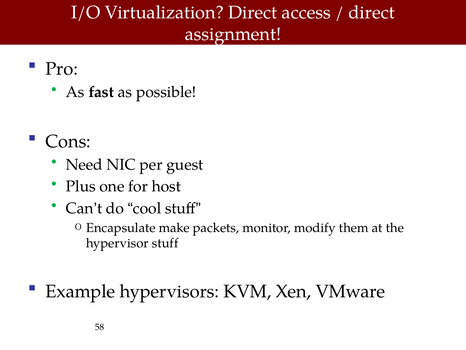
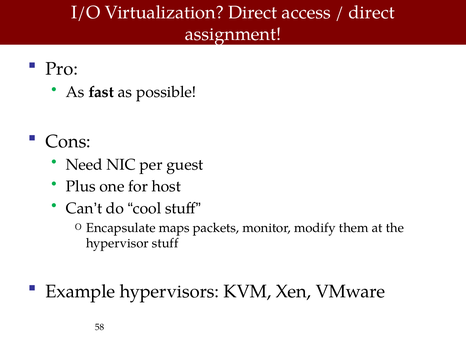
make: make -> maps (174, 227)
